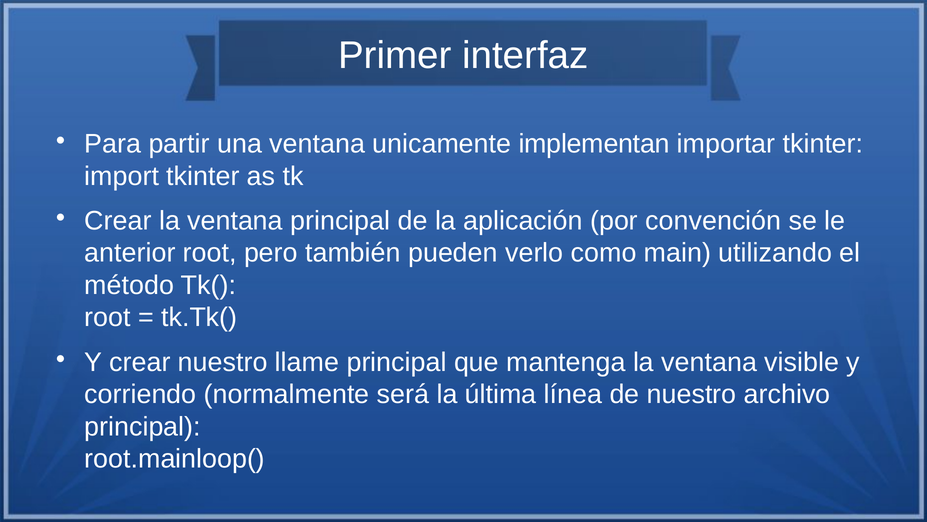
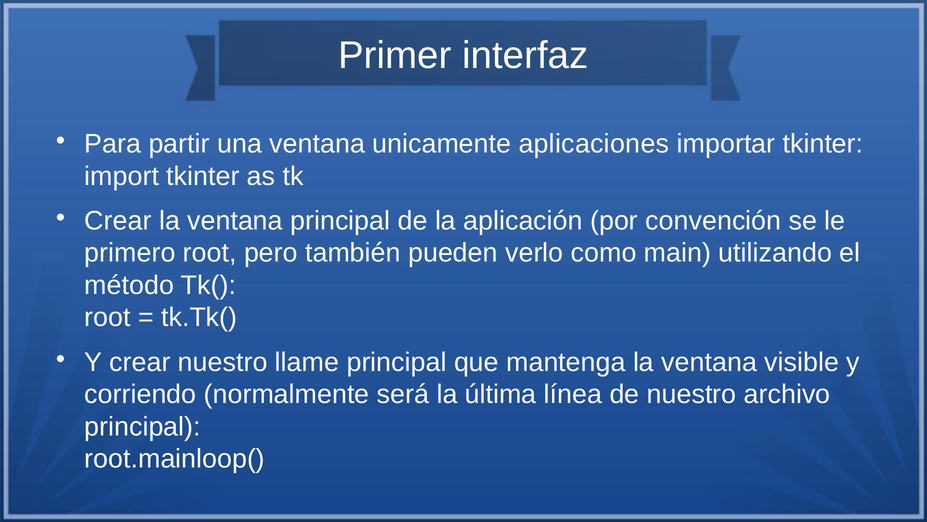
implementan: implementan -> aplicaciones (594, 144)
anterior: anterior -> primero (130, 253)
